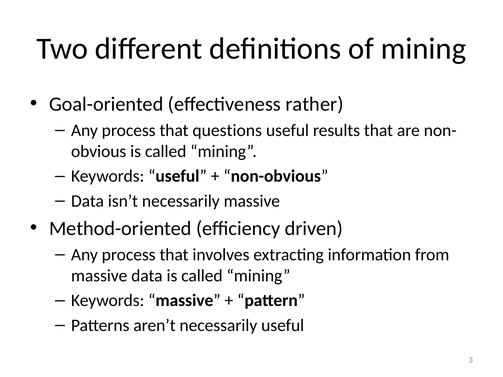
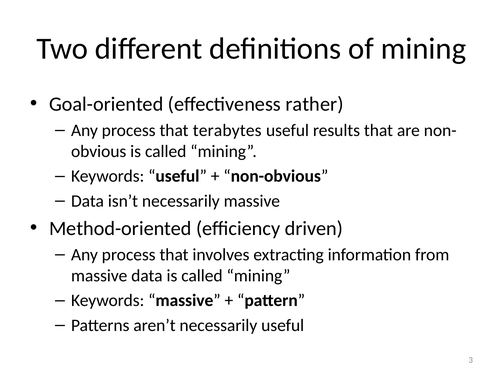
questions: questions -> terabytes (227, 130)
